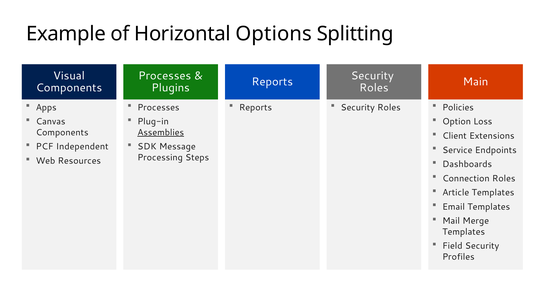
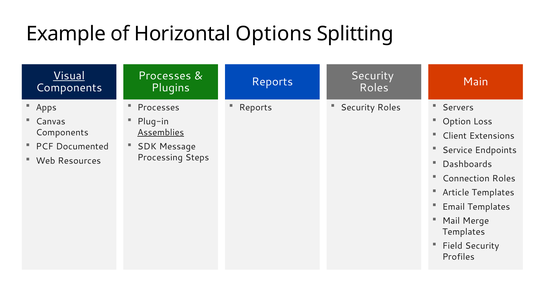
Visual underline: none -> present (69, 76)
Policies: Policies -> Servers (458, 108)
Independent: Independent -> Documented (82, 147)
